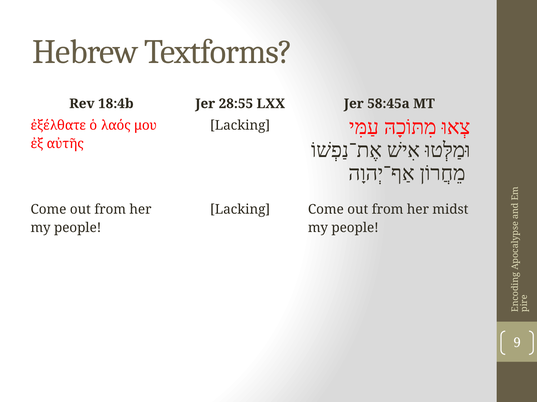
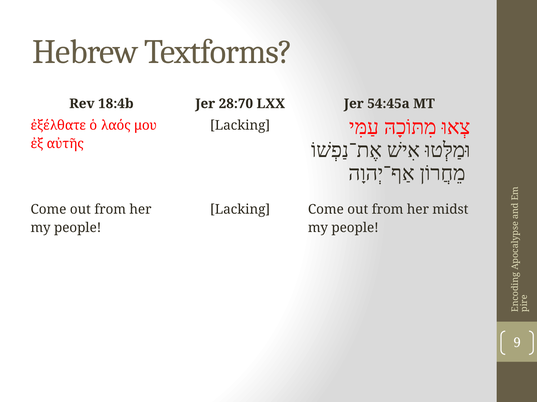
28:55: 28:55 -> 28:70 (236, 104)
58:45a: 58:45a -> 54:45a (388, 104)
